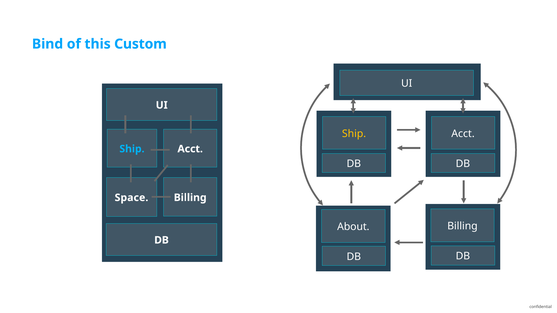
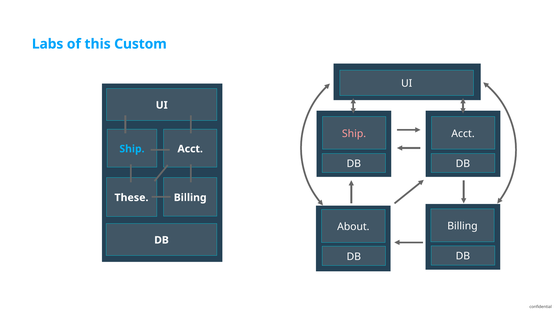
Bind: Bind -> Labs (48, 44)
Ship colour: yellow -> pink (354, 134)
Space: Space -> These (131, 198)
